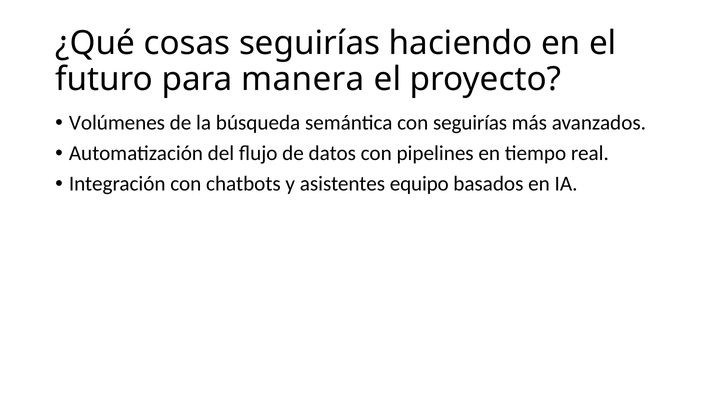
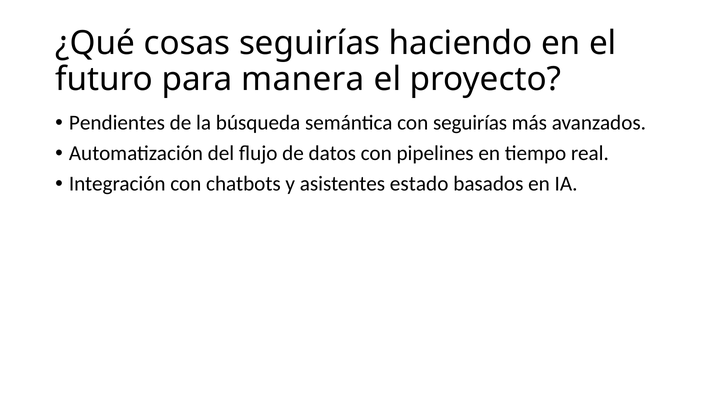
Volúmenes: Volúmenes -> Pendientes (117, 123)
equipo: equipo -> estado (419, 184)
